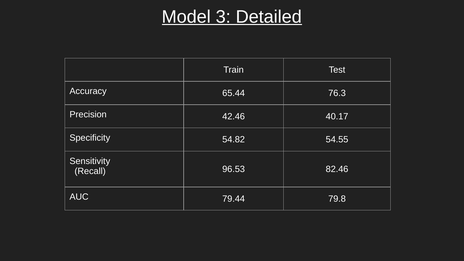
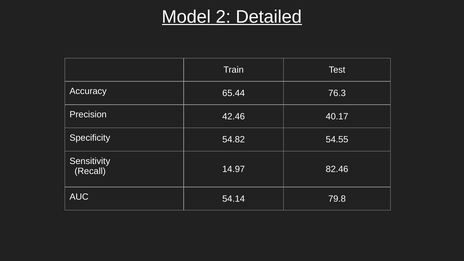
3: 3 -> 2 (223, 17)
96.53: 96.53 -> 14.97 (234, 169)
79.44: 79.44 -> 54.14 (234, 199)
